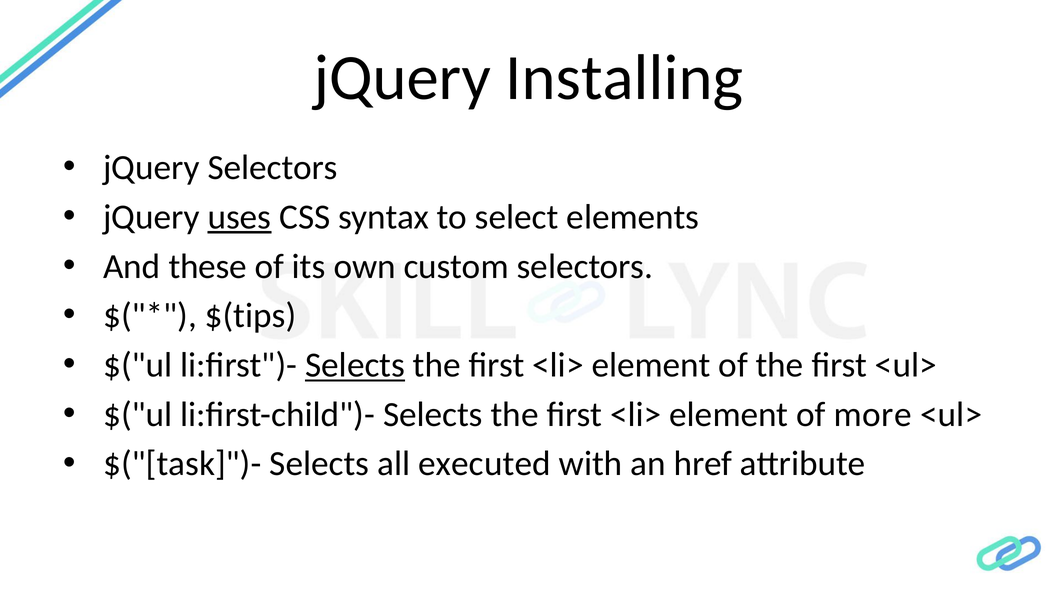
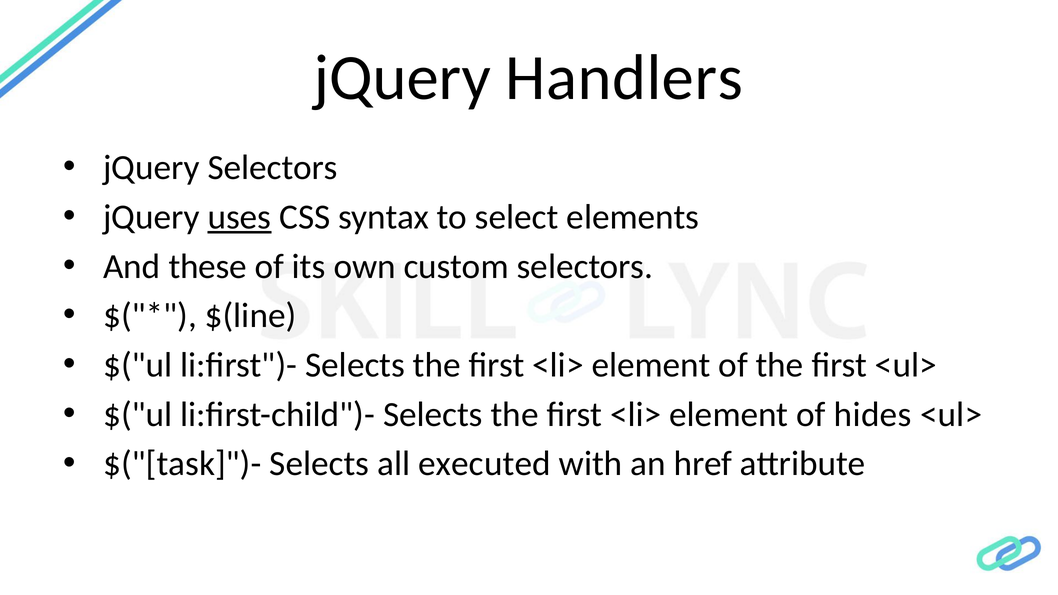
Installing: Installing -> Handlers (624, 78)
$(tips: $(tips -> $(line (251, 316)
Selects underline: present -> none (355, 365)
more: more -> hides (873, 415)
